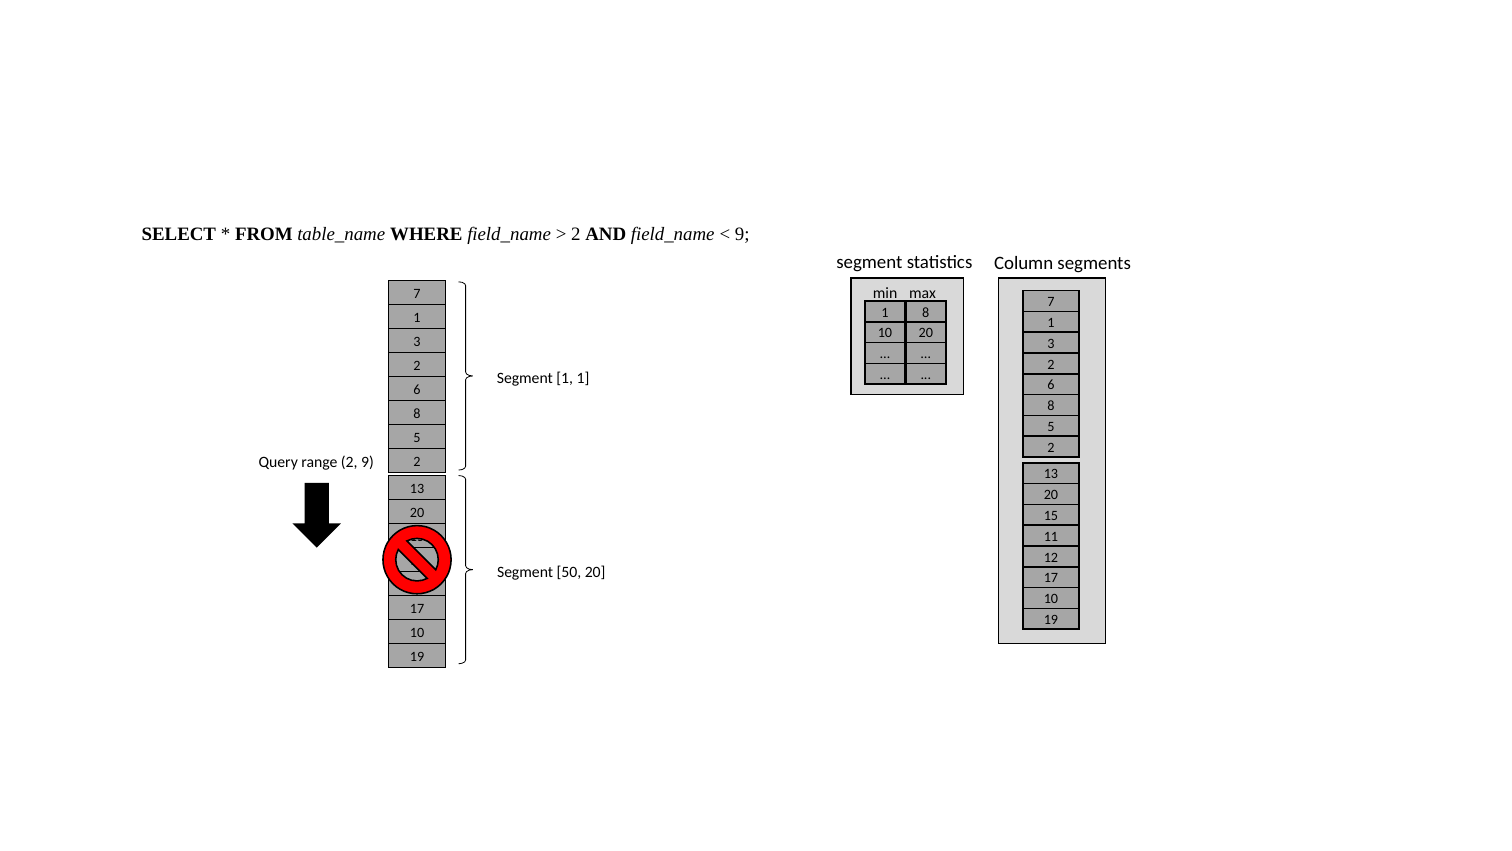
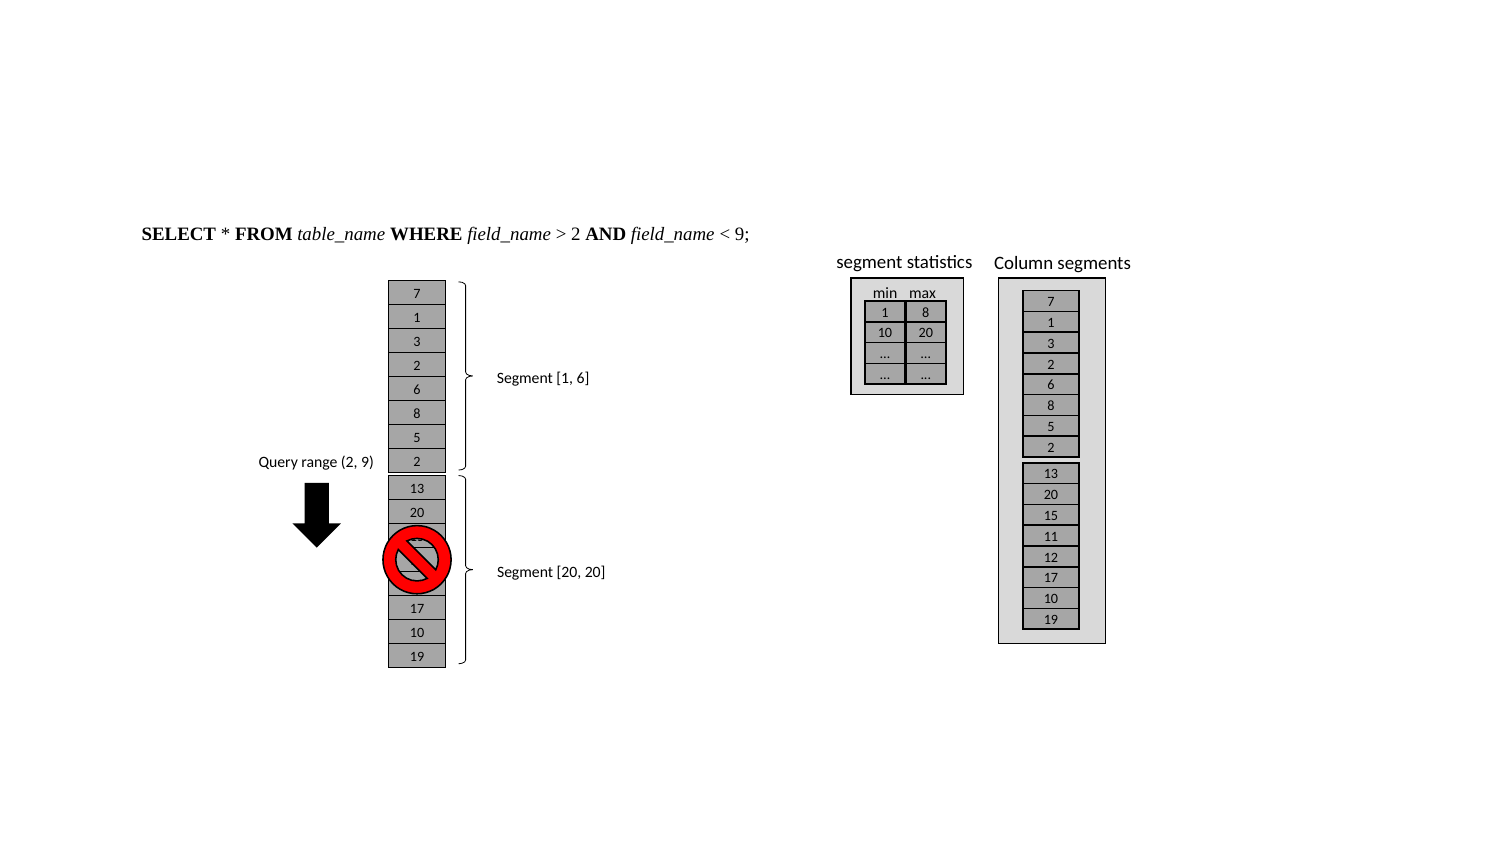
1 1: 1 -> 6 (583, 379)
Segment 50: 50 -> 20 (569, 572)
